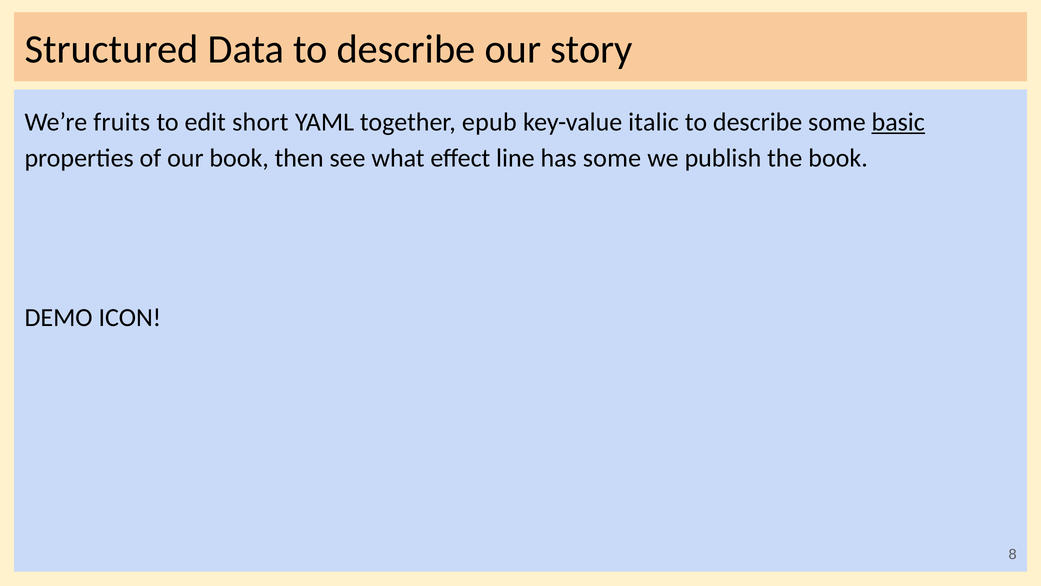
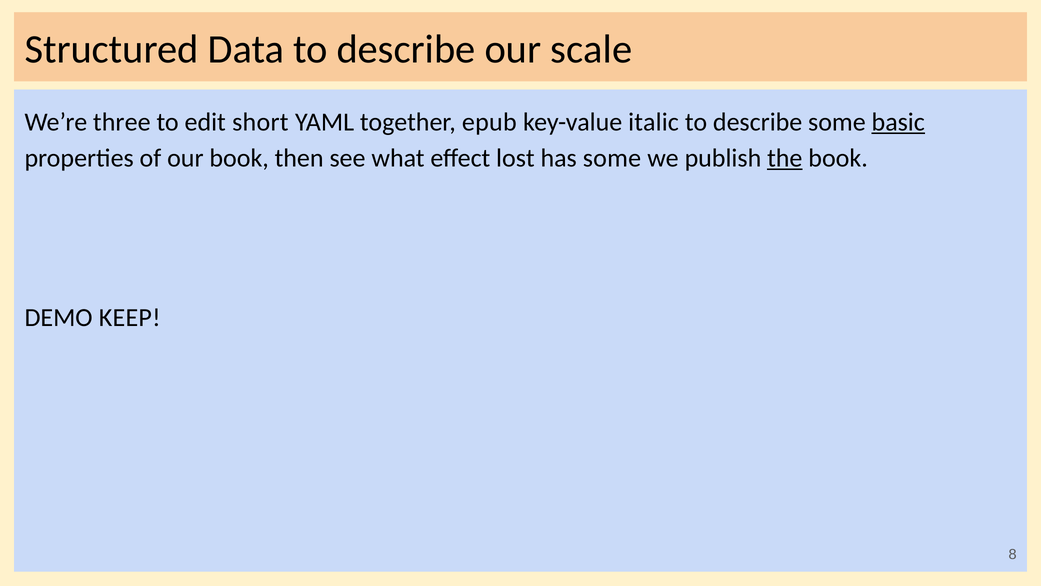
story: story -> scale (591, 50)
fruits: fruits -> three (122, 122)
line: line -> lost (515, 158)
the underline: none -> present (785, 158)
ICON: ICON -> KEEP (130, 318)
